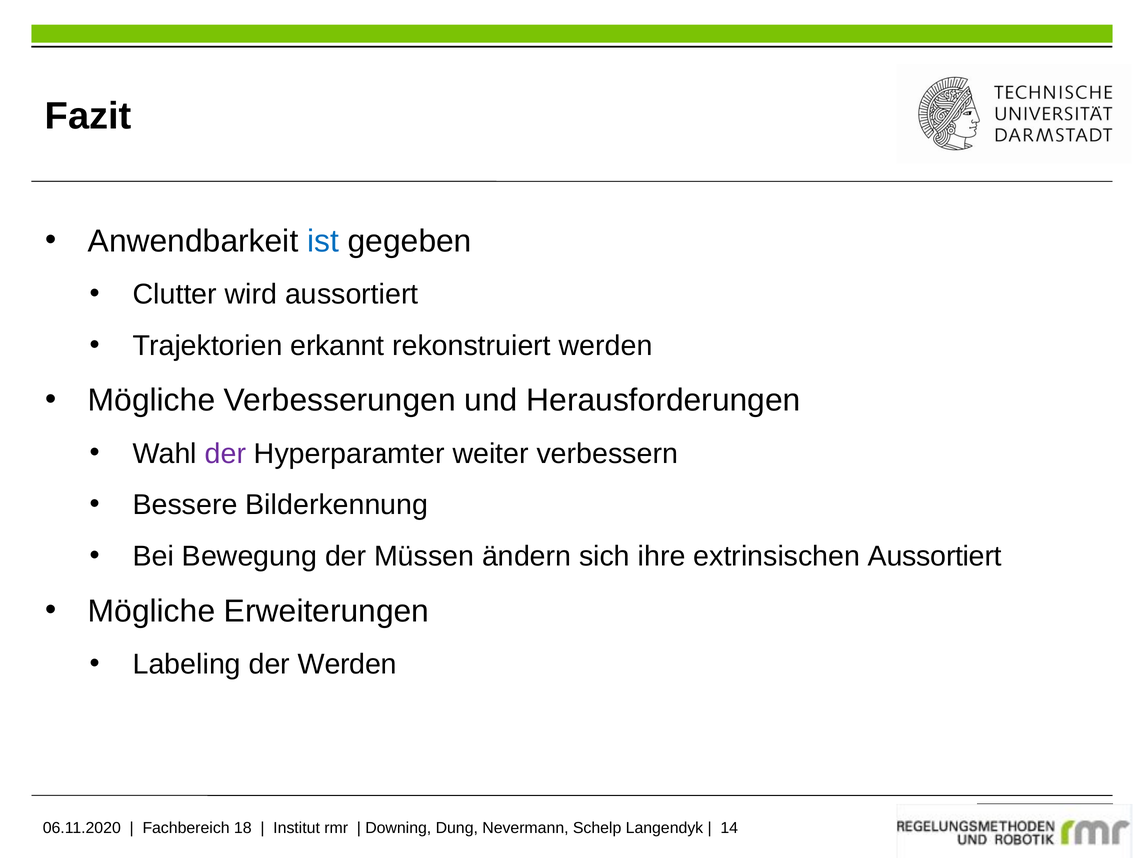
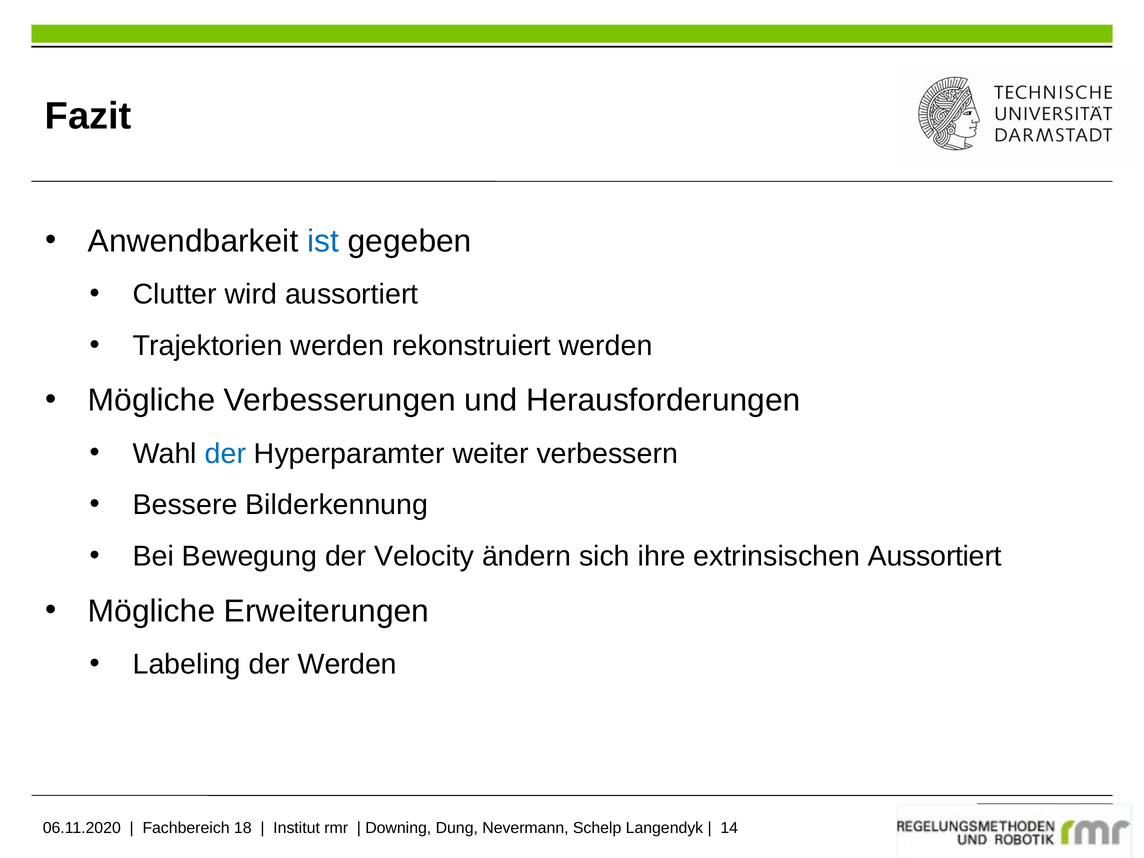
Trajektorien erkannt: erkannt -> werden (337, 346)
der colour: purple -> blue (225, 454)
Müssen: Müssen -> Velocity (424, 556)
